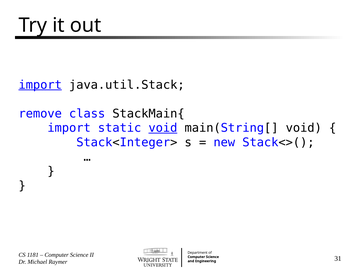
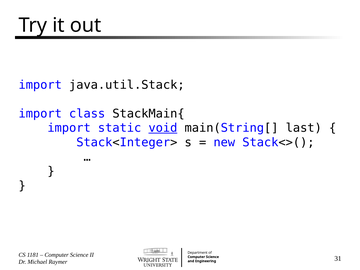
import underline: present -> none (40, 85)
remove: remove -> import (40, 114)
main(String[ void: void -> last (304, 128)
